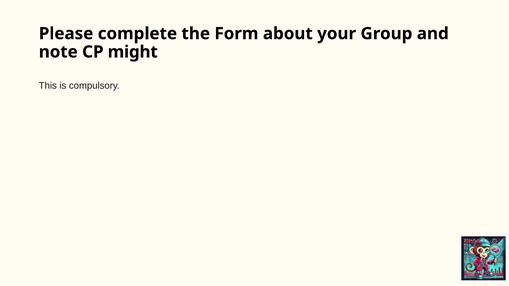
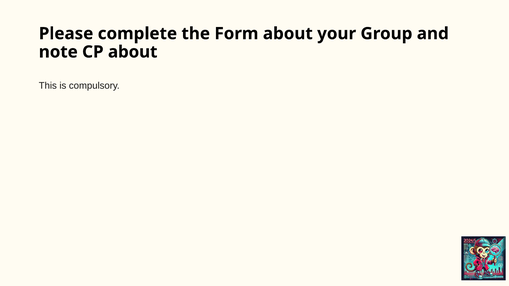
CP might: might -> about (133, 52)
